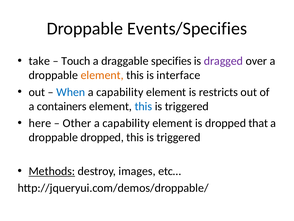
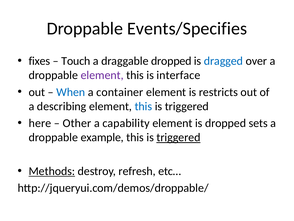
take: take -> fixes (39, 61)
draggable specifies: specifies -> dropped (171, 61)
dragged colour: purple -> blue (223, 61)
element colour: orange -> purple (102, 75)
capability: capability -> container (120, 92)
containers: containers -> describing (62, 106)
that: that -> sets (258, 123)
droppable dropped: dropped -> example (102, 137)
triggered underline: none -> present (178, 137)
images: images -> refresh (137, 171)
